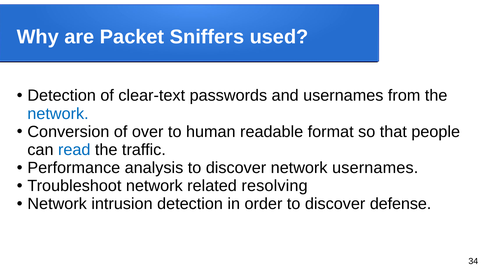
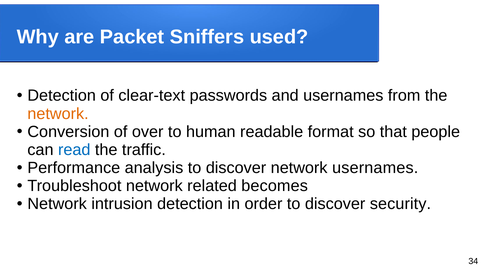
network colour: blue -> orange (58, 114)
resolving: resolving -> becomes (275, 186)
defense: defense -> security (400, 204)
